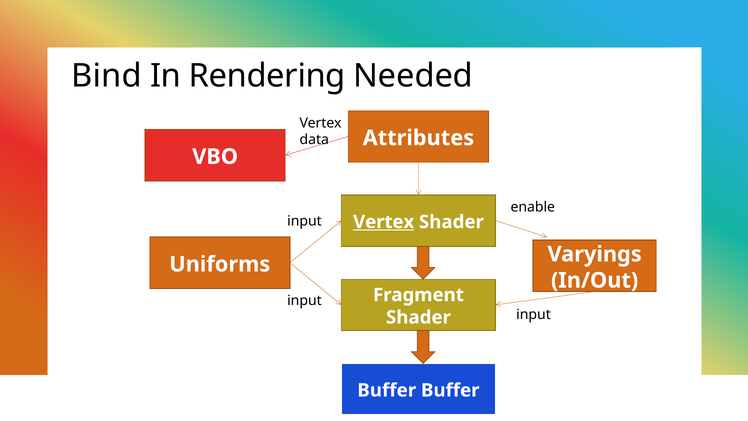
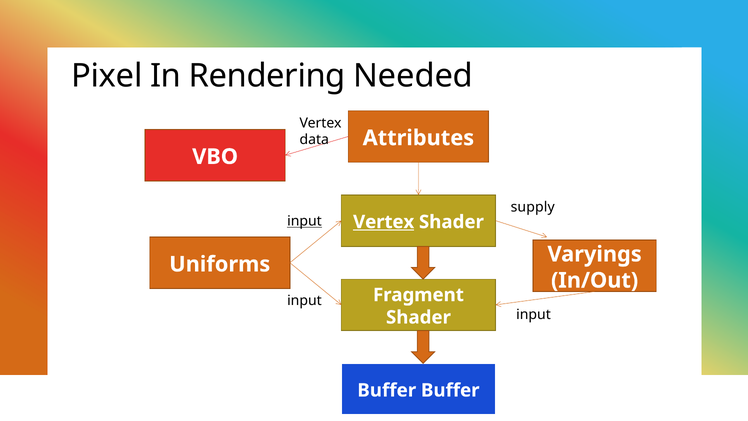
Bind: Bind -> Pixel (107, 76)
enable: enable -> supply (533, 207)
input underline: none -> present (304, 221)
